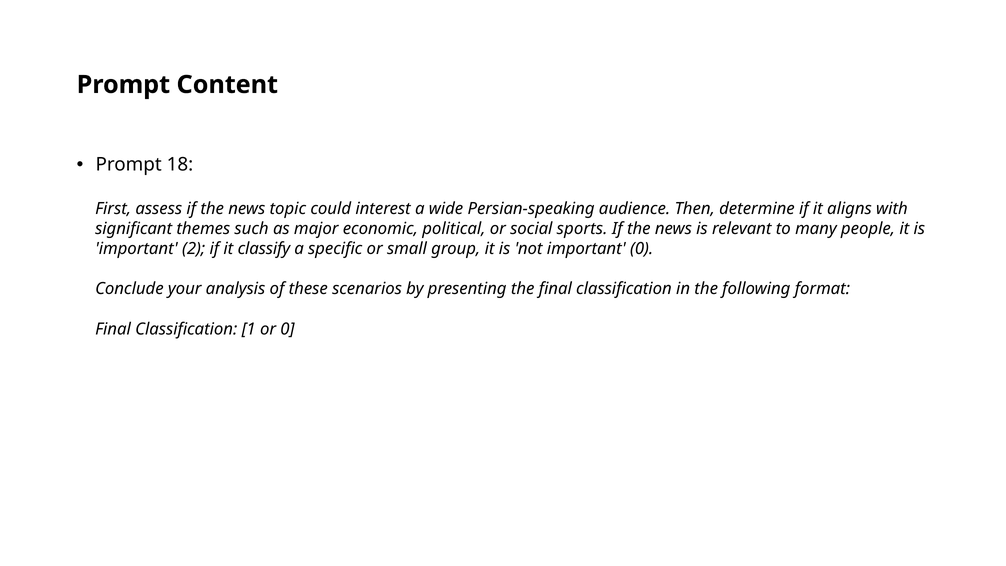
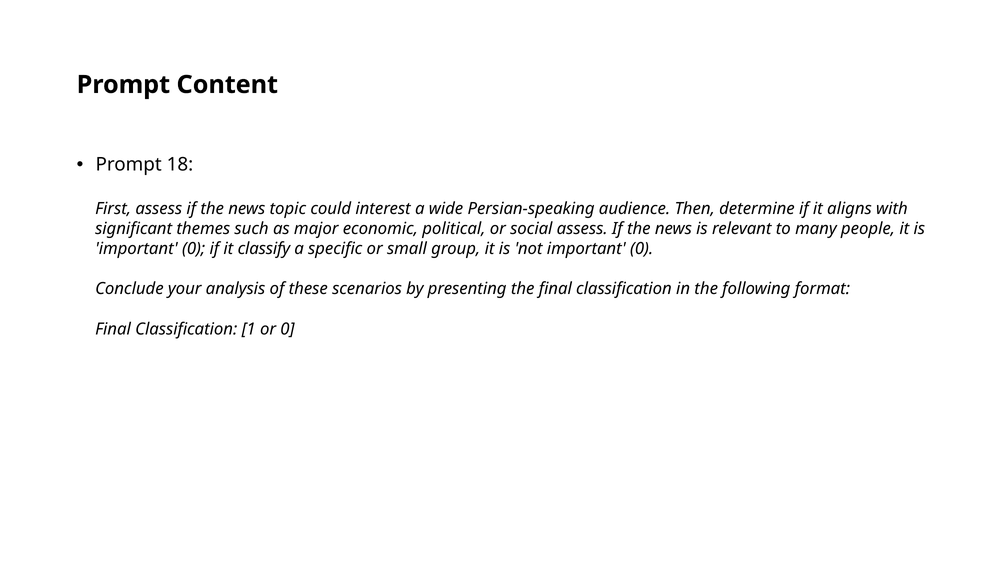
social sports: sports -> assess (582, 229)
2: 2 -> 0 (194, 249)
